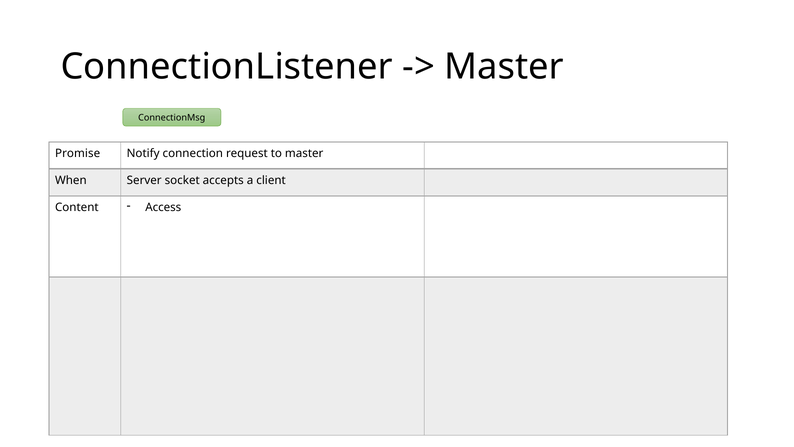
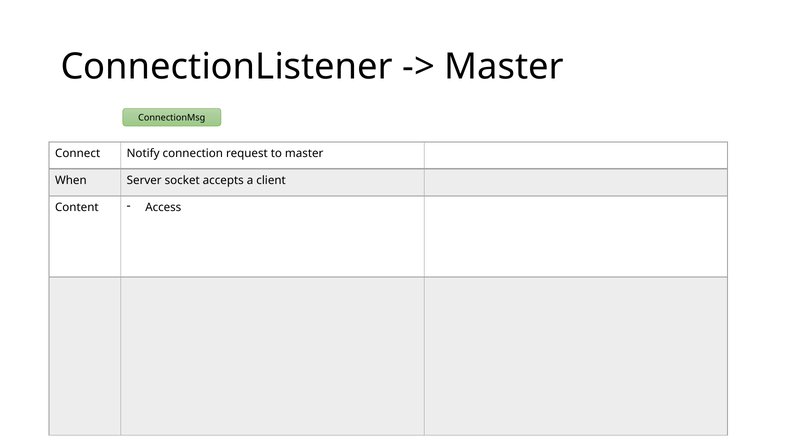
Promise: Promise -> Connect (78, 153)
